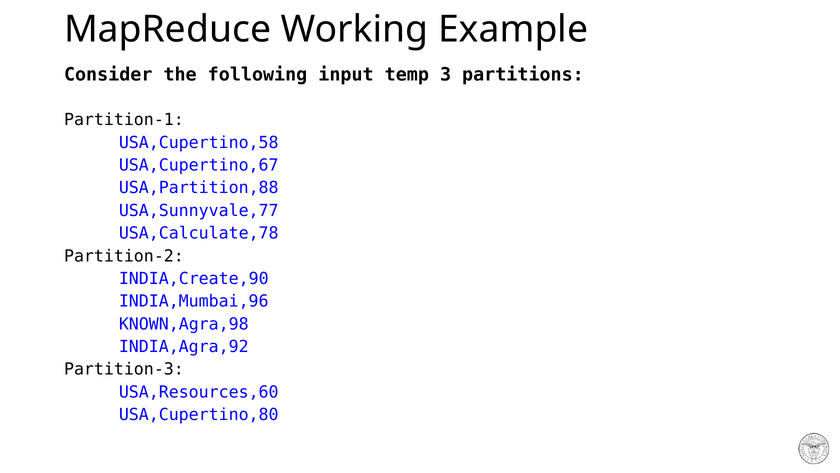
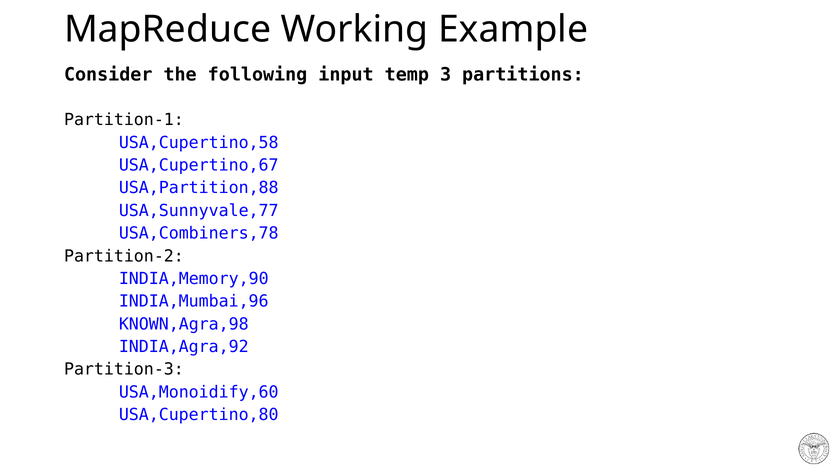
USA,Calculate,78: USA,Calculate,78 -> USA,Combiners,78 (199, 233)
INDIA,Create,90: INDIA,Create,90 -> INDIA,Memory,90 (194, 278)
USA,Resources,60: USA,Resources,60 -> USA,Monoidify,60 (199, 392)
